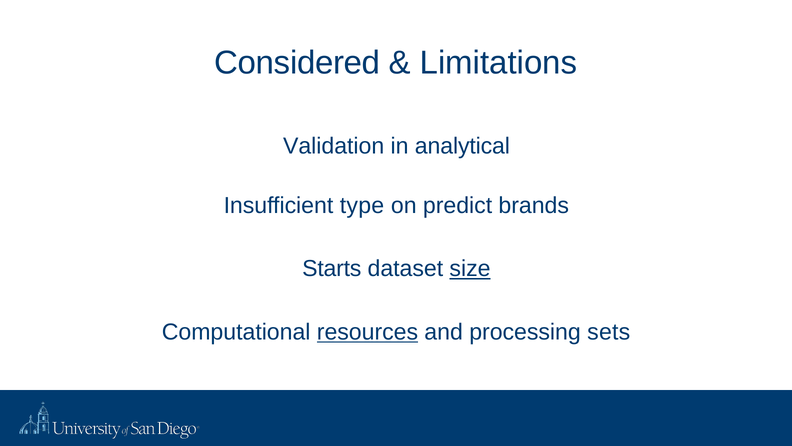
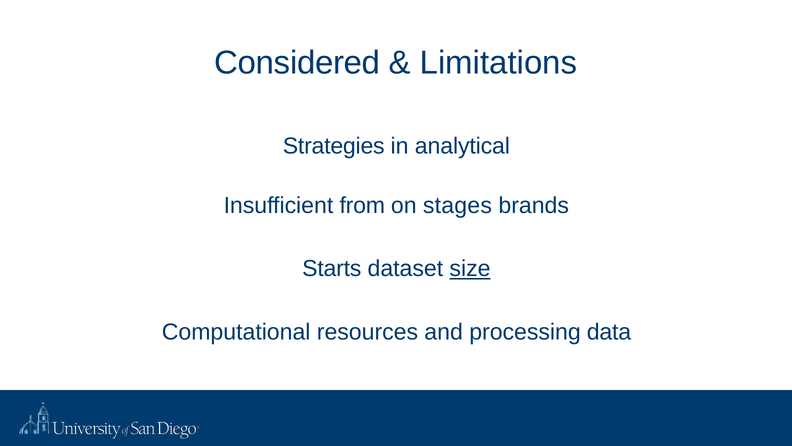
Validation: Validation -> Strategies (334, 146)
type: type -> from (362, 205)
predict: predict -> stages (457, 205)
resources underline: present -> none (367, 332)
sets: sets -> data (609, 332)
